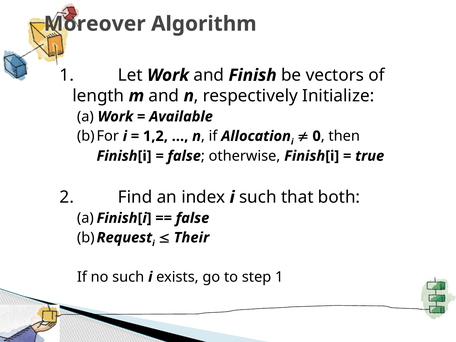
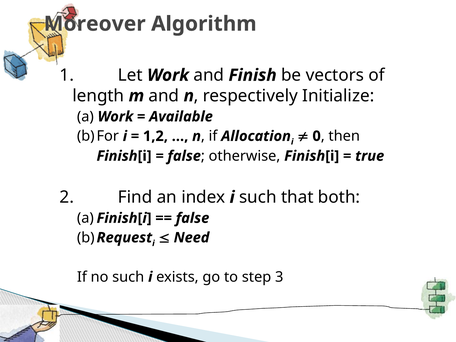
Their: Their -> Need (192, 238)
step 1: 1 -> 3 (279, 277)
